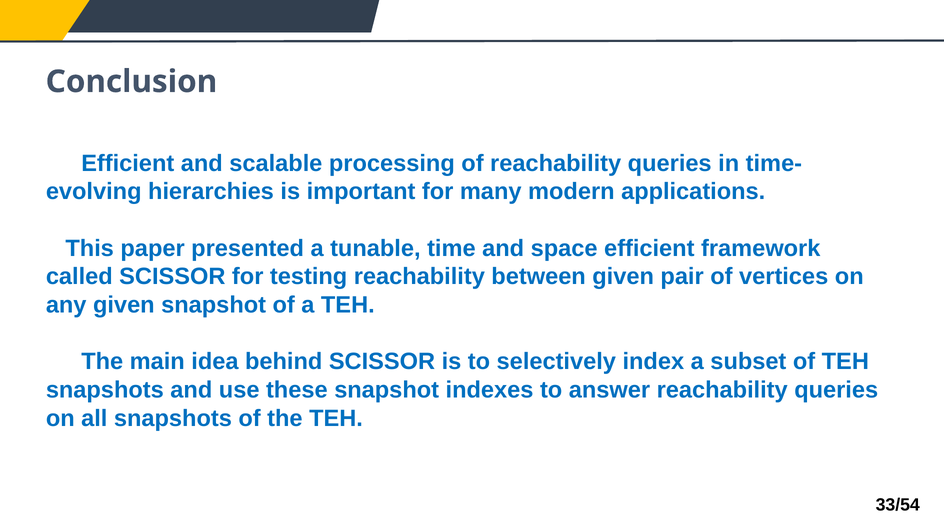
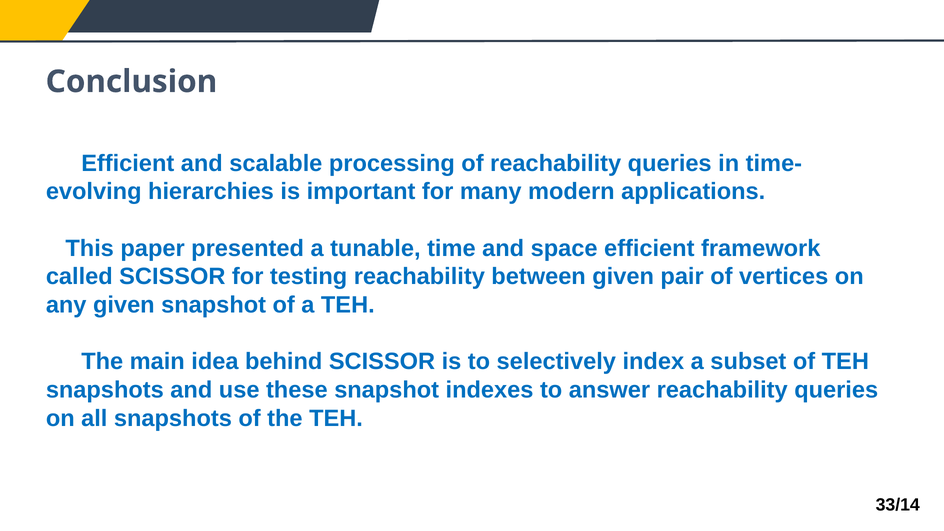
33/54: 33/54 -> 33/14 (898, 505)
